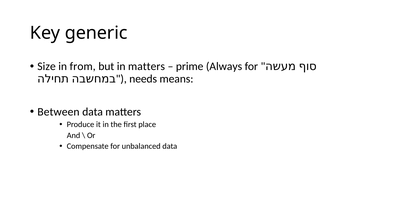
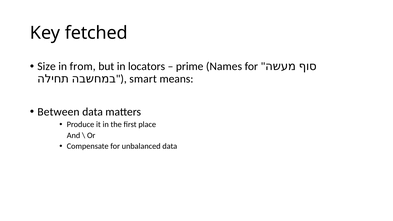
generic: generic -> fetched (96, 33)
in matters: matters -> locators (147, 66)
Always: Always -> Names (224, 66)
needs: needs -> smart (143, 79)
